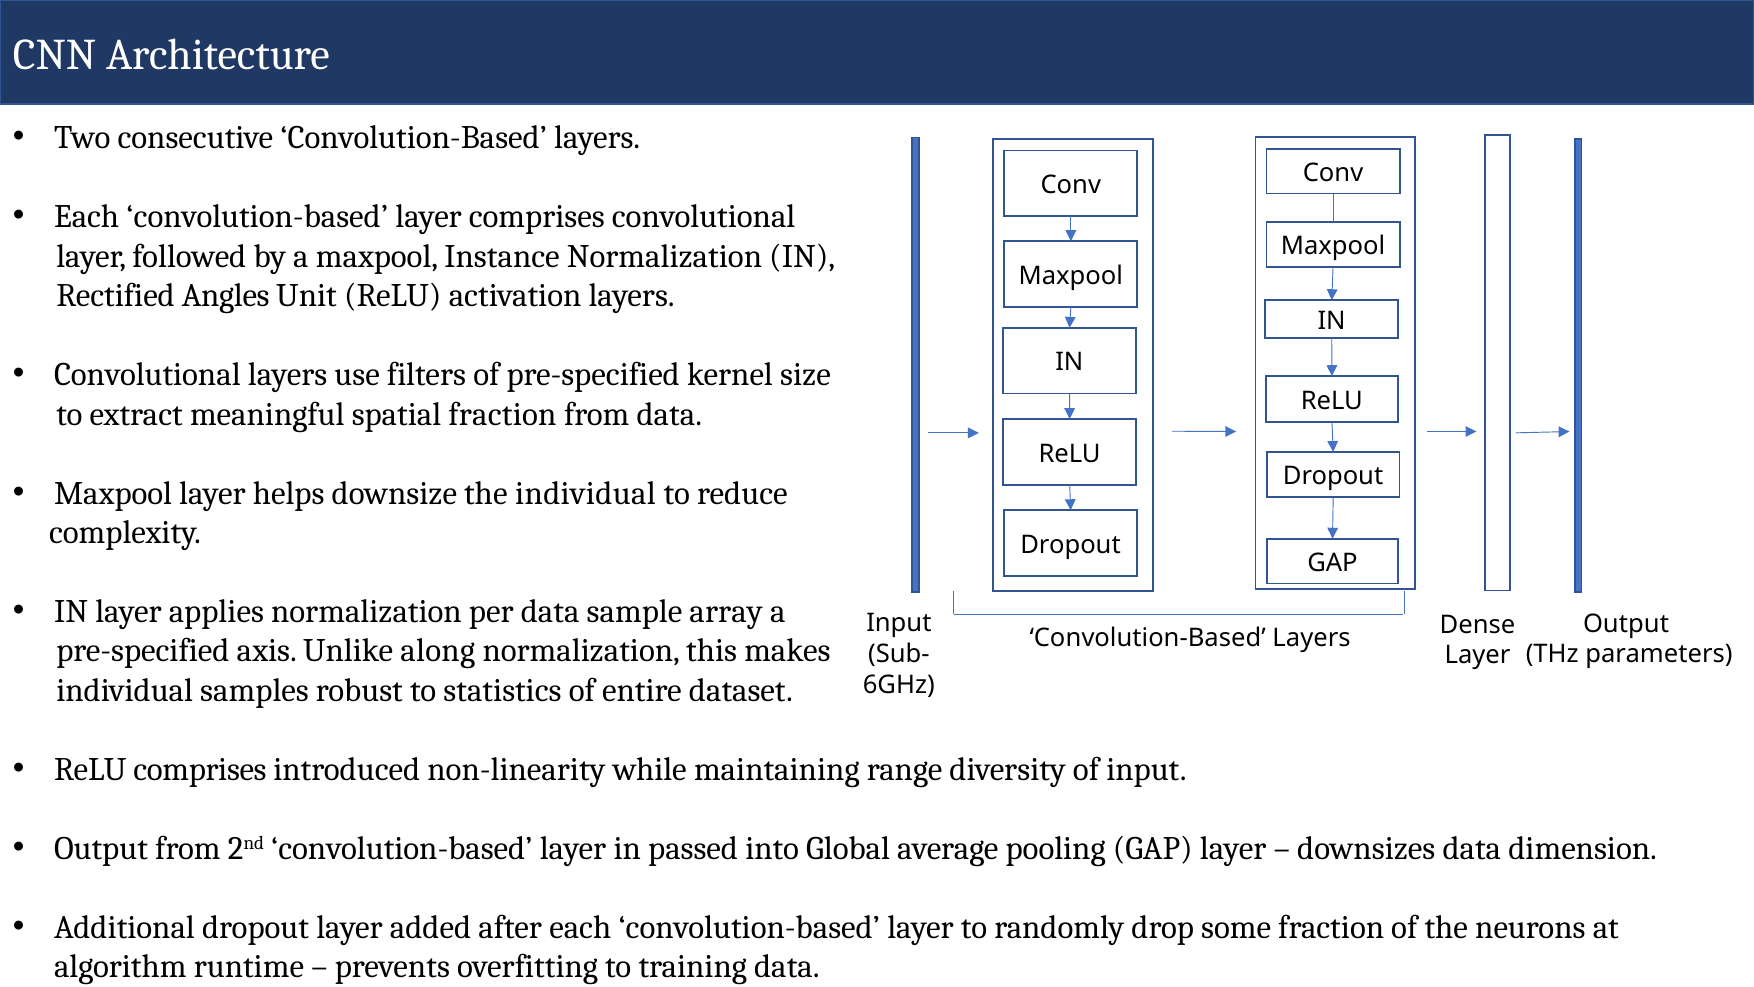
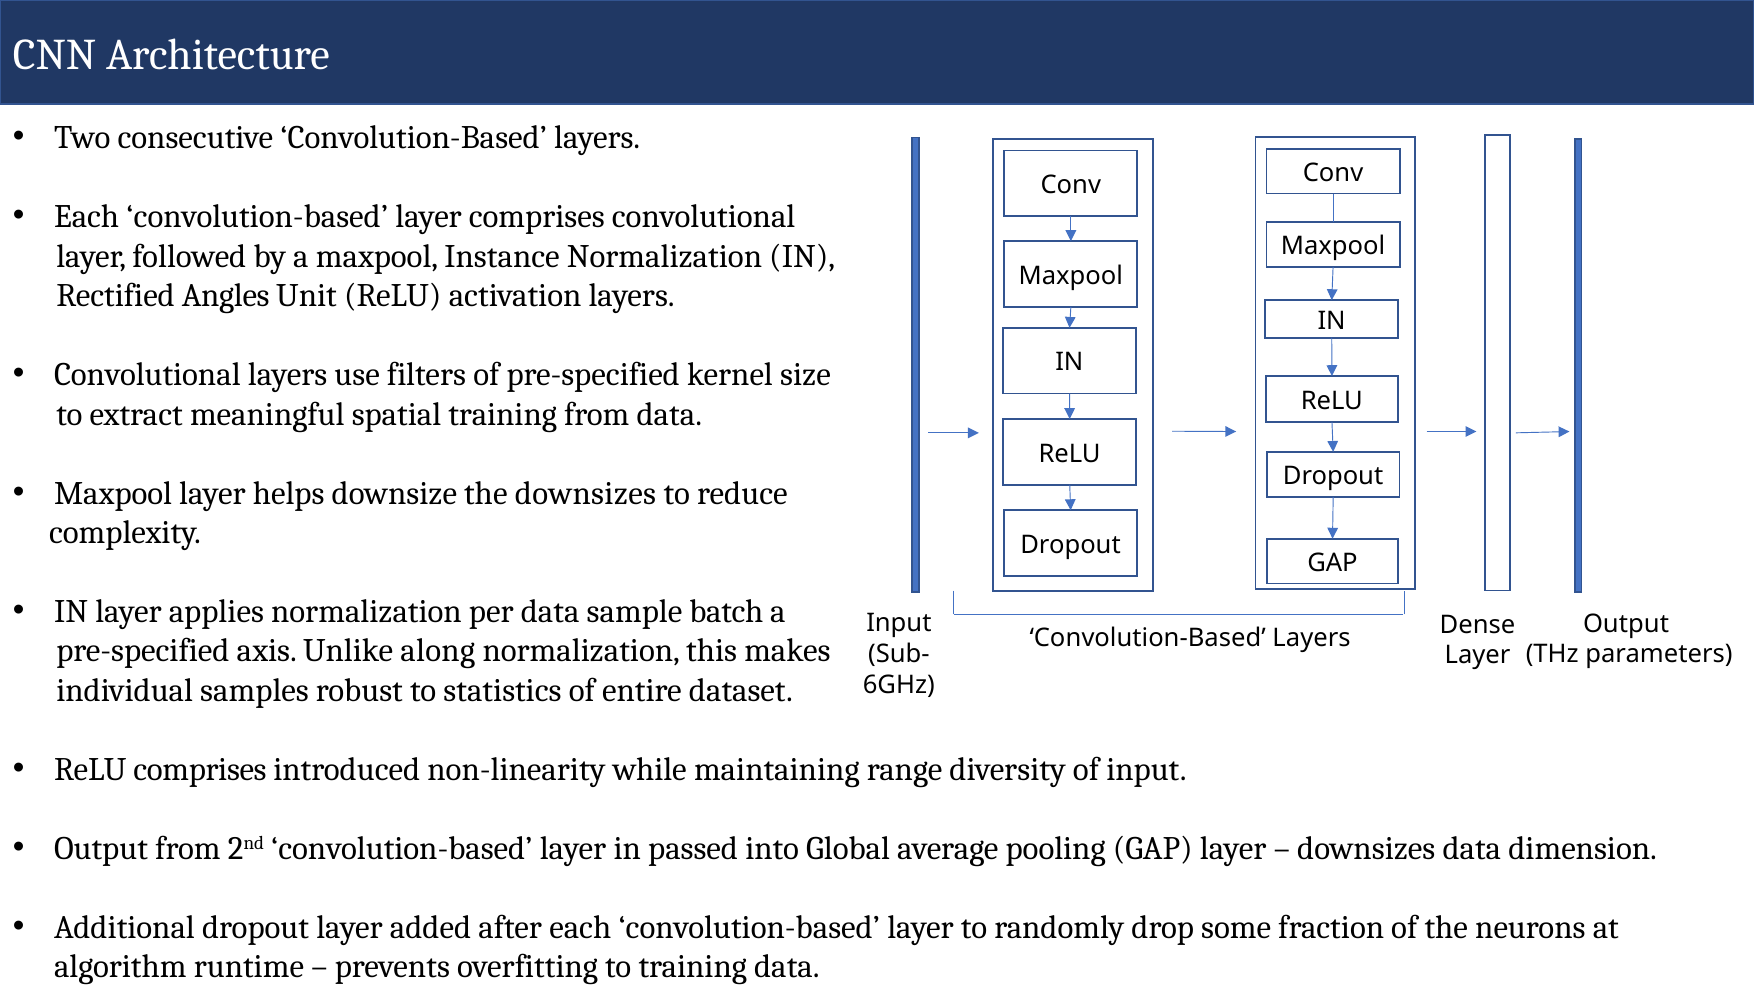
spatial fraction: fraction -> training (503, 414)
the individual: individual -> downsizes (585, 493)
array: array -> batch (726, 611)
